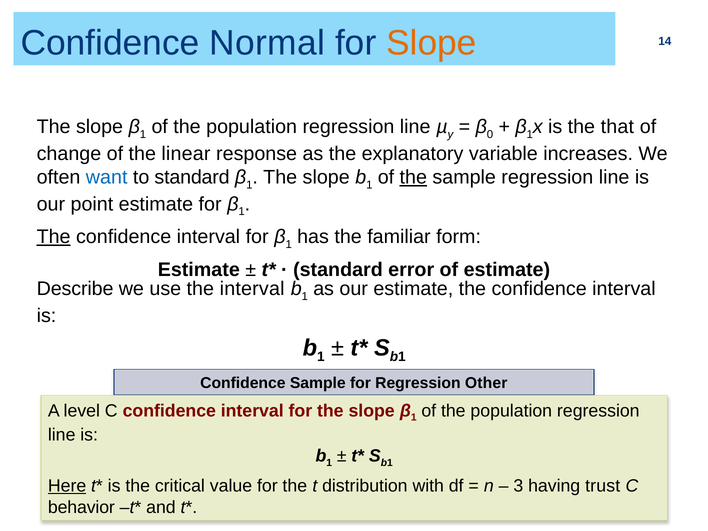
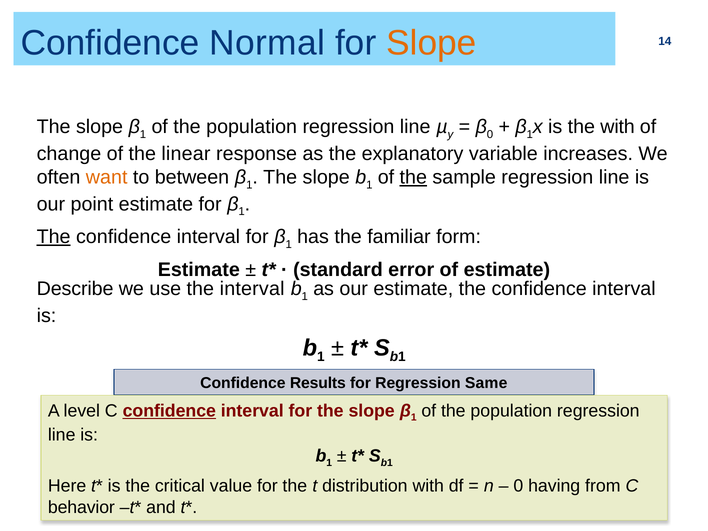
the that: that -> with (618, 127)
want colour: blue -> orange (107, 177)
to standard: standard -> between (192, 177)
Confidence Sample: Sample -> Results (318, 383)
Other: Other -> Same (486, 383)
confidence underline: none -> present (169, 411)
Here underline: present -> none (67, 486)
3: 3 -> 0 (518, 486)
trust: trust -> from (603, 486)
